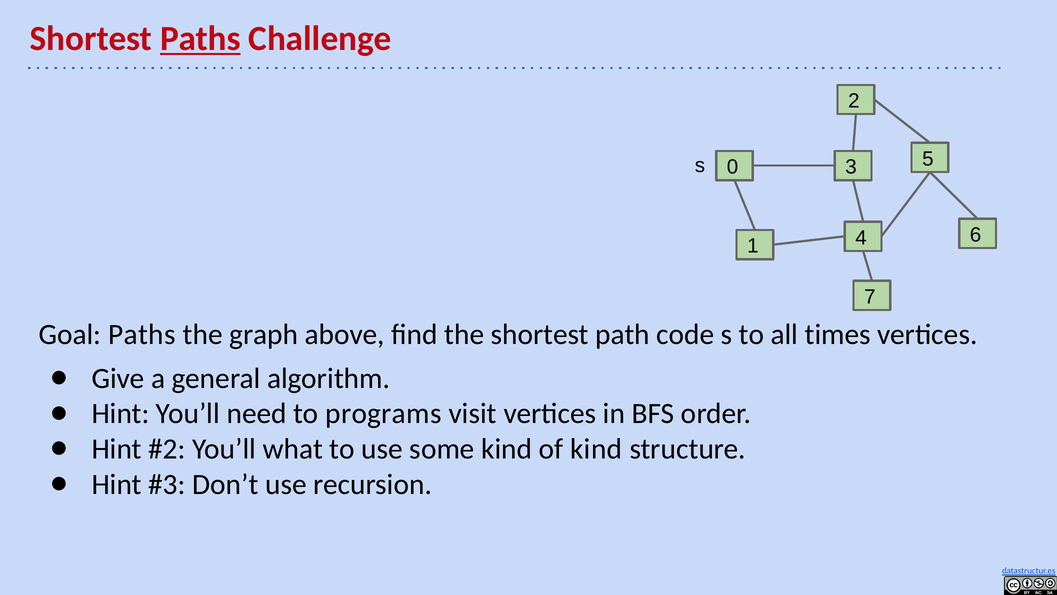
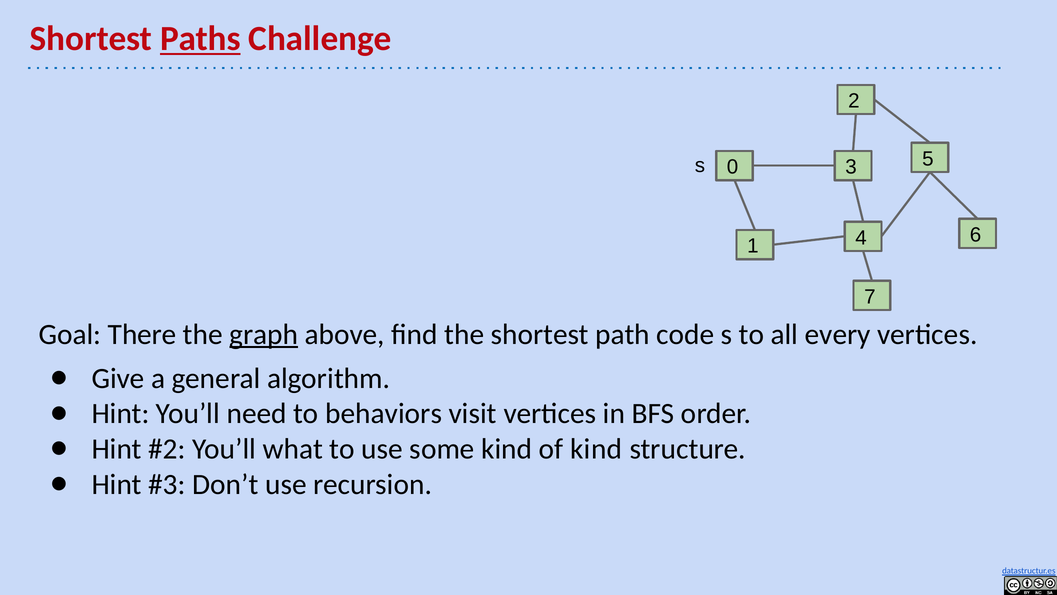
Goal Paths: Paths -> There (142, 334)
graph underline: none -> present (264, 334)
times: times -> every (838, 334)
programs: programs -> behaviors (384, 413)
